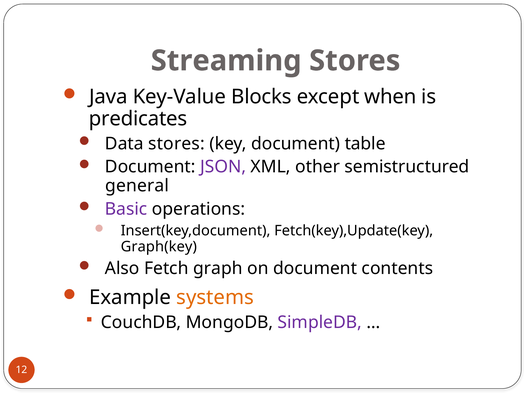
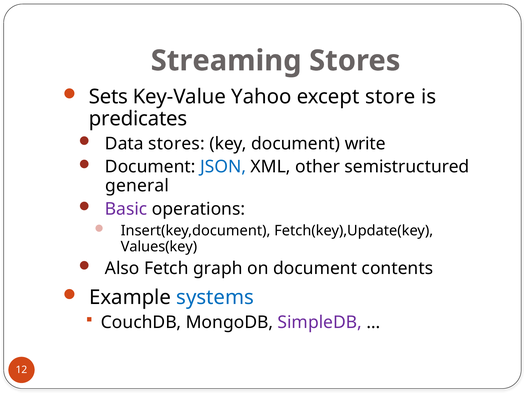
Java: Java -> Sets (108, 97)
Blocks: Blocks -> Yahoo (261, 97)
when: when -> store (390, 97)
table: table -> write (365, 143)
JSON colour: purple -> blue (223, 167)
Graph(key: Graph(key -> Values(key (159, 246)
systems colour: orange -> blue (215, 297)
